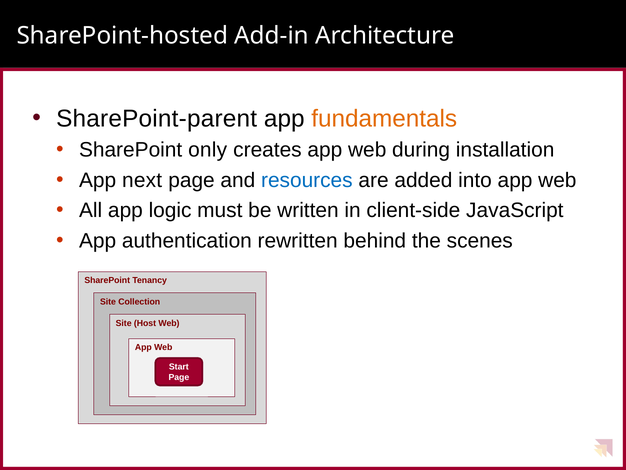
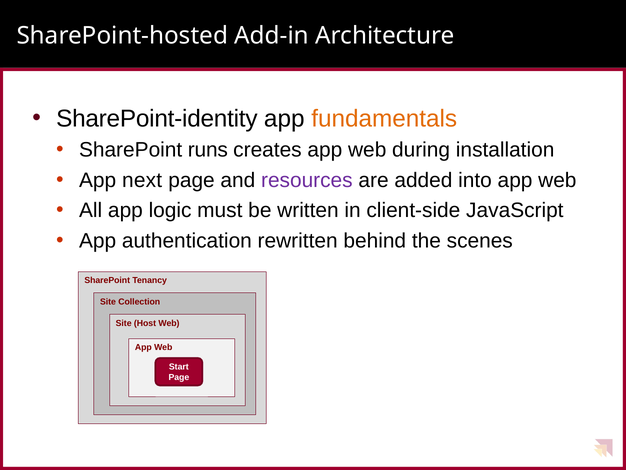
SharePoint-parent: SharePoint-parent -> SharePoint-identity (157, 119)
only: only -> runs (208, 150)
resources colour: blue -> purple (307, 180)
